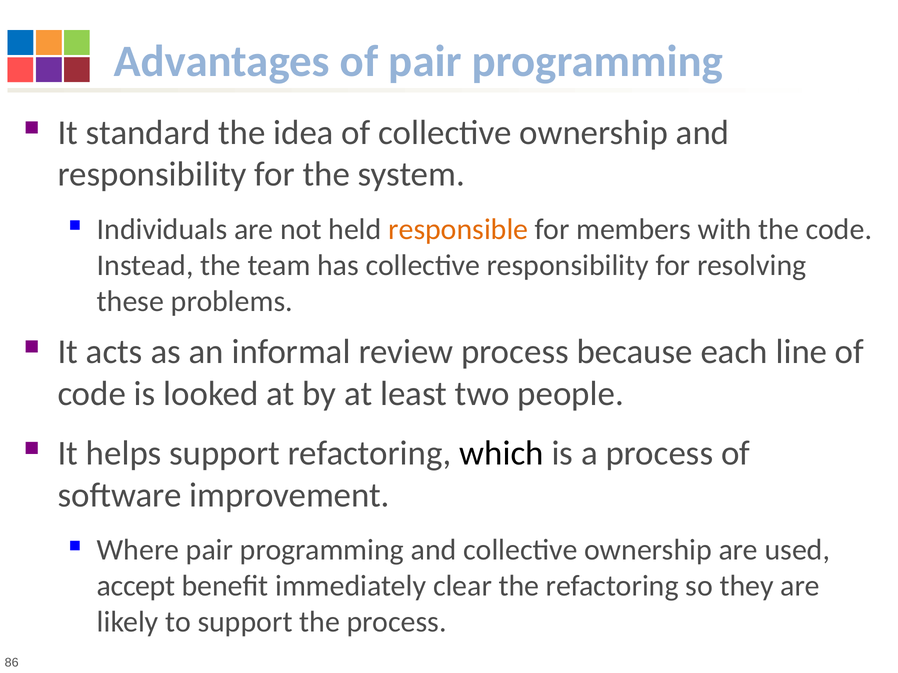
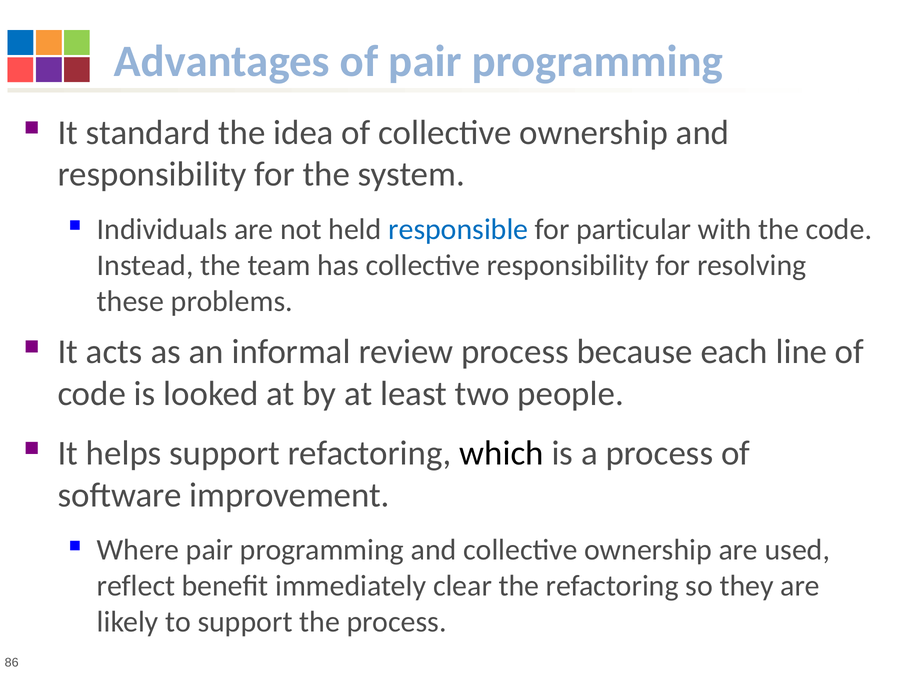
responsible colour: orange -> blue (458, 230)
members: members -> particular (634, 230)
accept: accept -> reflect (136, 586)
